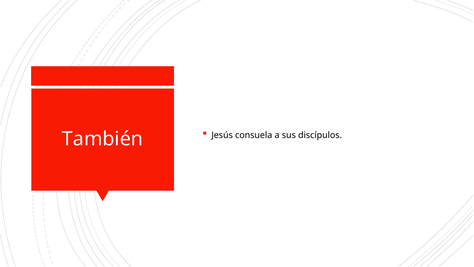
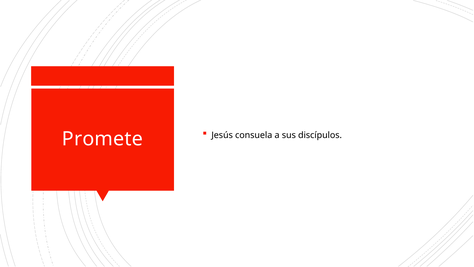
También: También -> Promete (102, 139)
